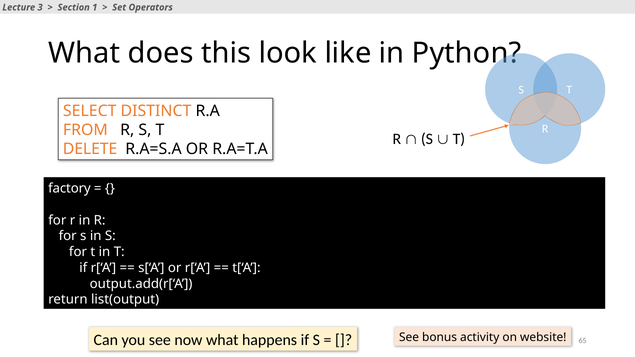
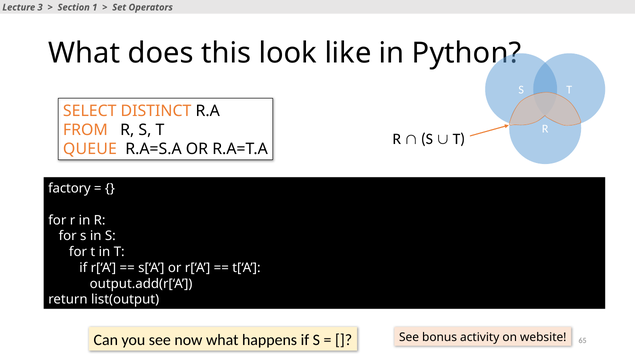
DELETE: DELETE -> QUEUE (90, 149)
